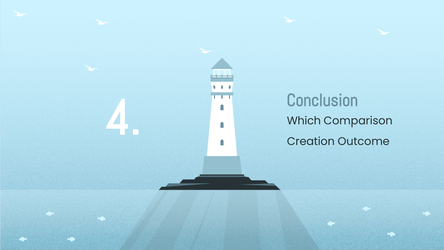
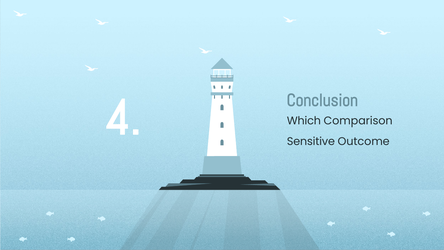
Creation: Creation -> Sensitive (311, 142)
